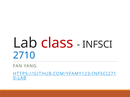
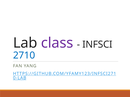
class colour: red -> purple (57, 43)
